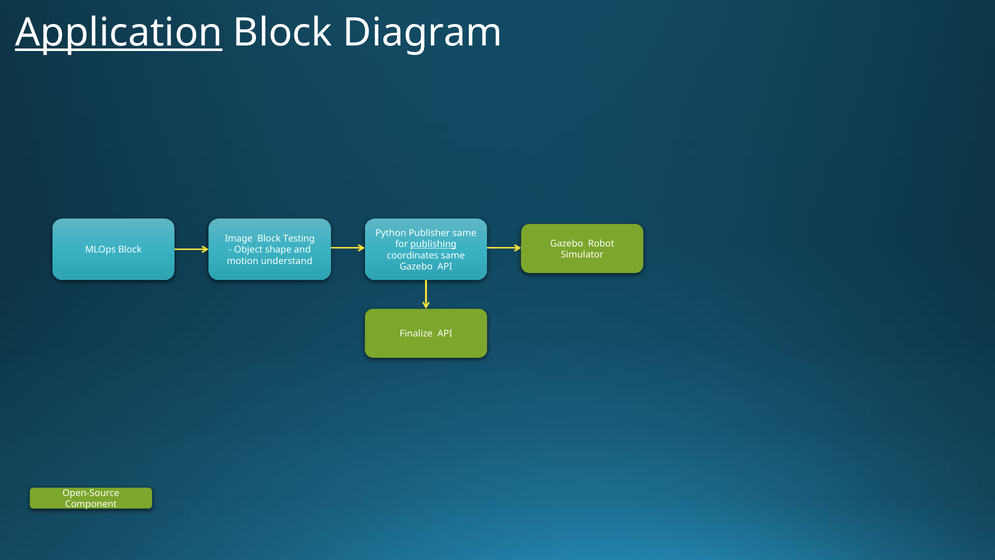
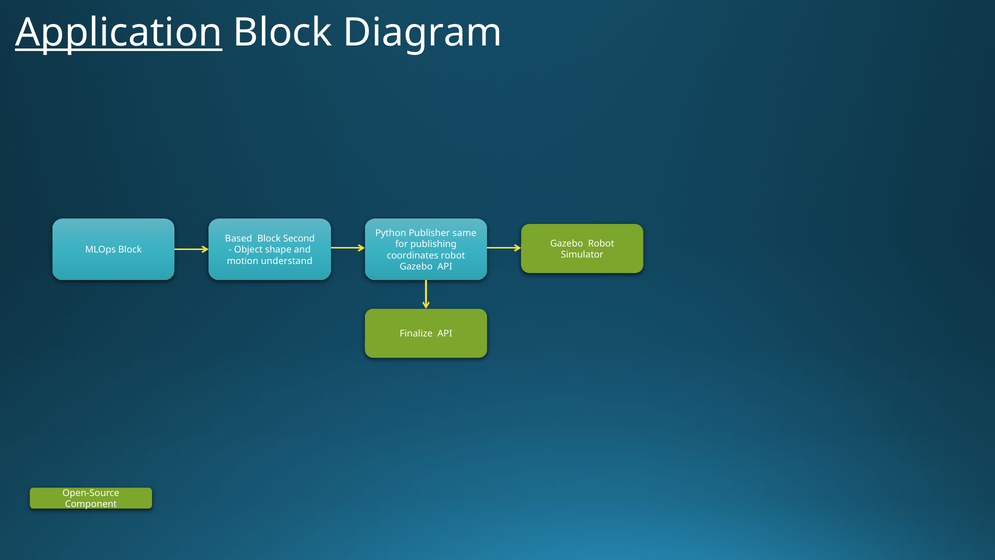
Image: Image -> Based (239, 239)
Testing: Testing -> Second (299, 239)
publishing underline: present -> none (433, 244)
coordinates same: same -> robot (453, 255)
